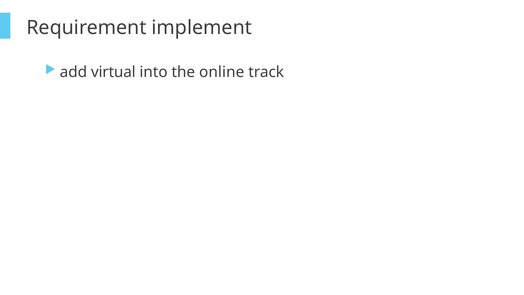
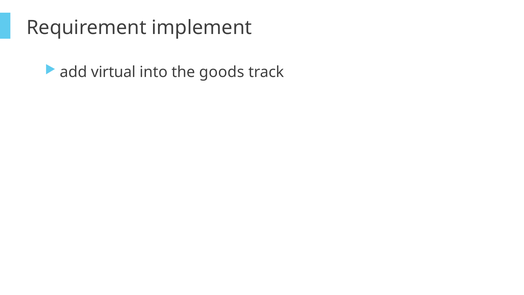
online: online -> goods (222, 72)
